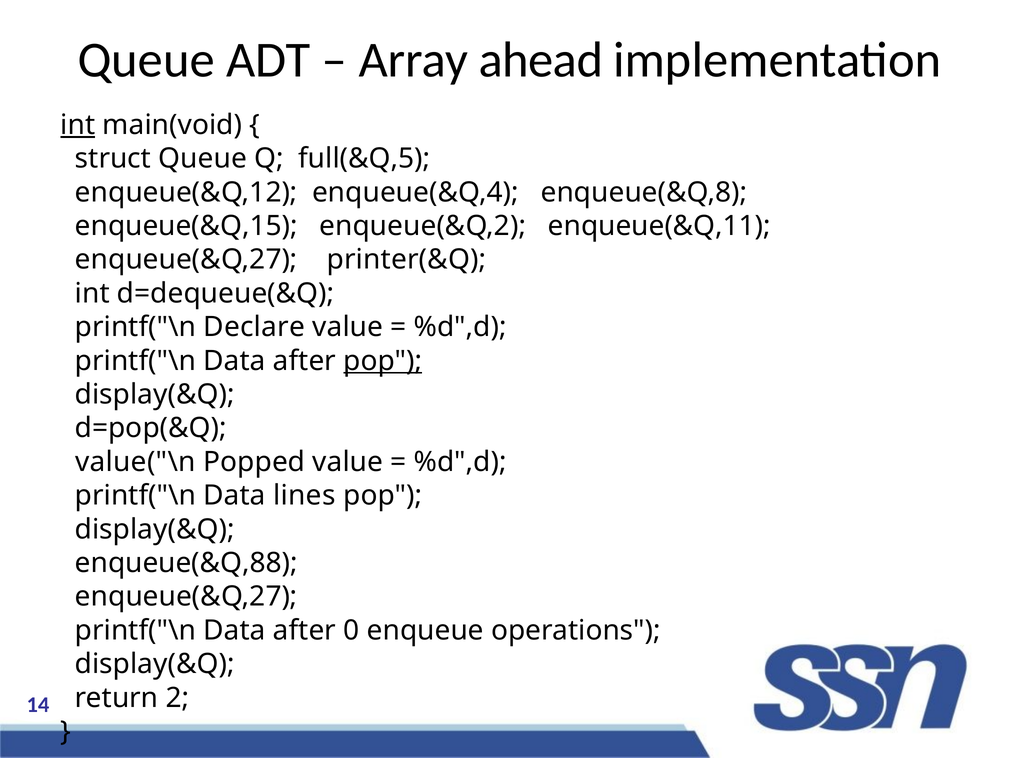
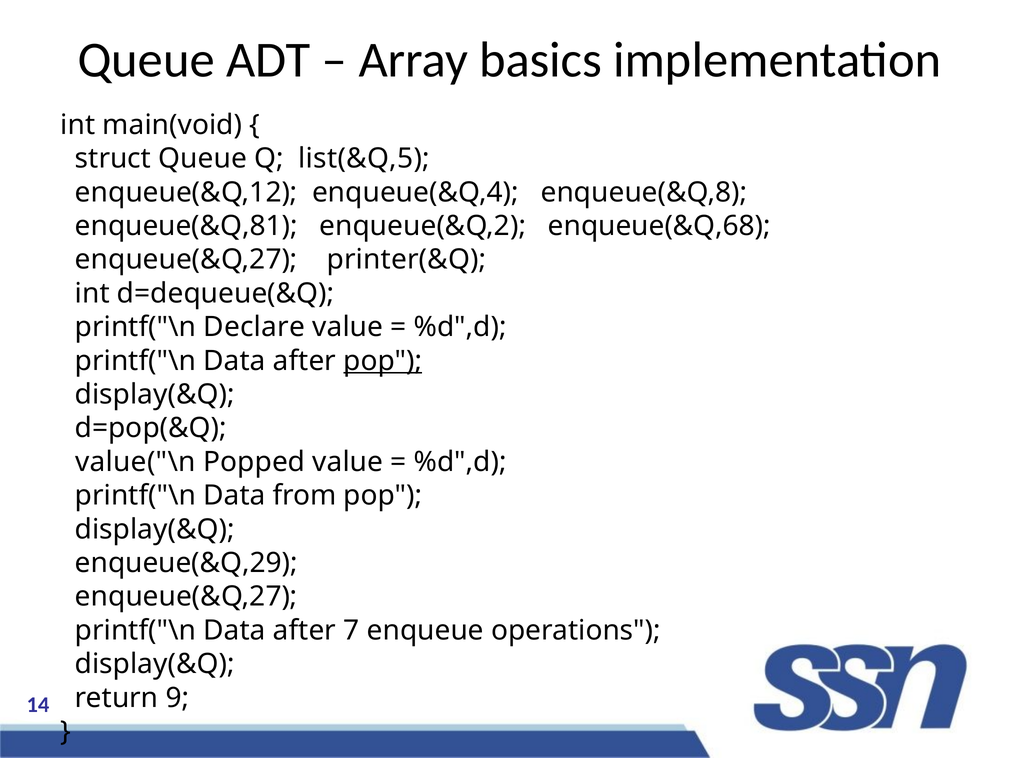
ahead: ahead -> basics (541, 60)
int underline: present -> none (78, 125)
full(&Q,5: full(&Q,5 -> list(&Q,5 (364, 159)
enqueue(&Q,15: enqueue(&Q,15 -> enqueue(&Q,81 (186, 226)
enqueue(&Q,11: enqueue(&Q,11 -> enqueue(&Q,68 (659, 226)
lines: lines -> from (305, 496)
enqueue(&Q,88: enqueue(&Q,88 -> enqueue(&Q,29 (186, 563)
0: 0 -> 7 (351, 631)
2: 2 -> 9 (177, 698)
